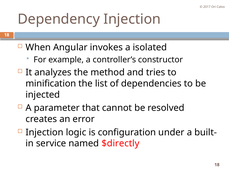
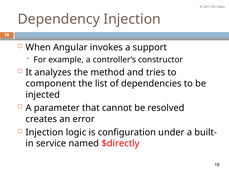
isolated: isolated -> support (150, 47)
minification: minification -> component (51, 83)
